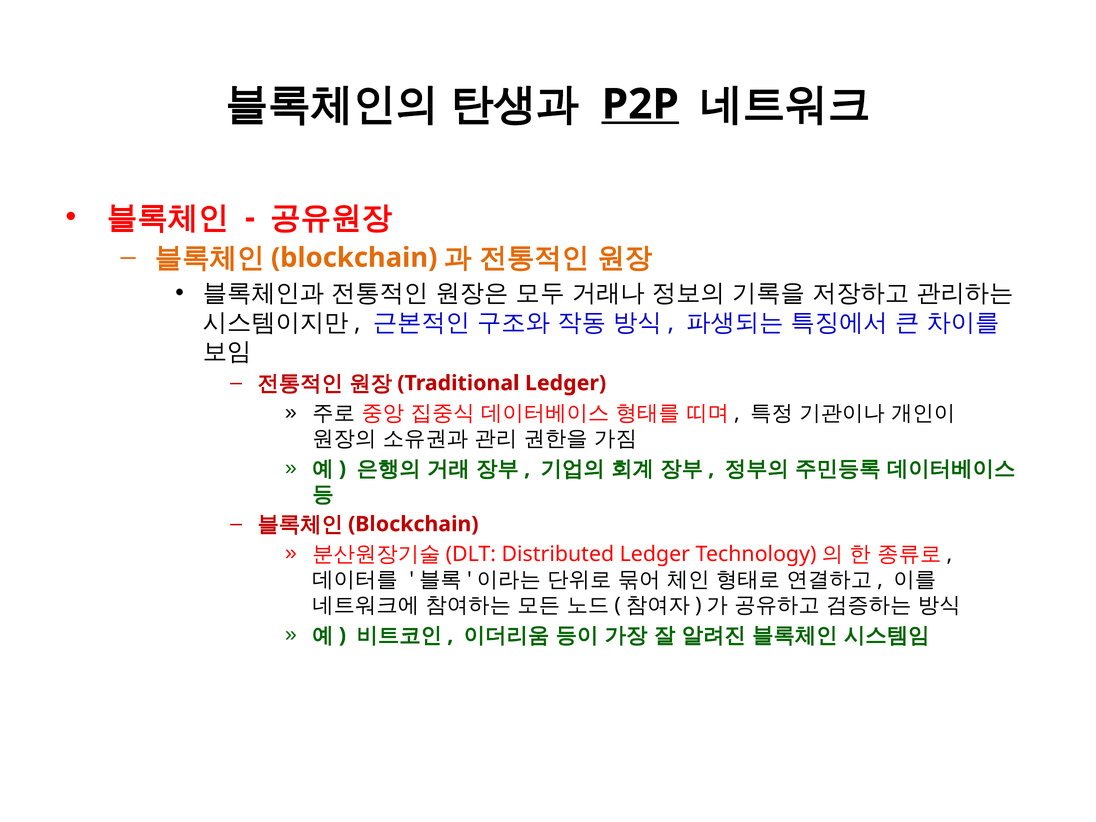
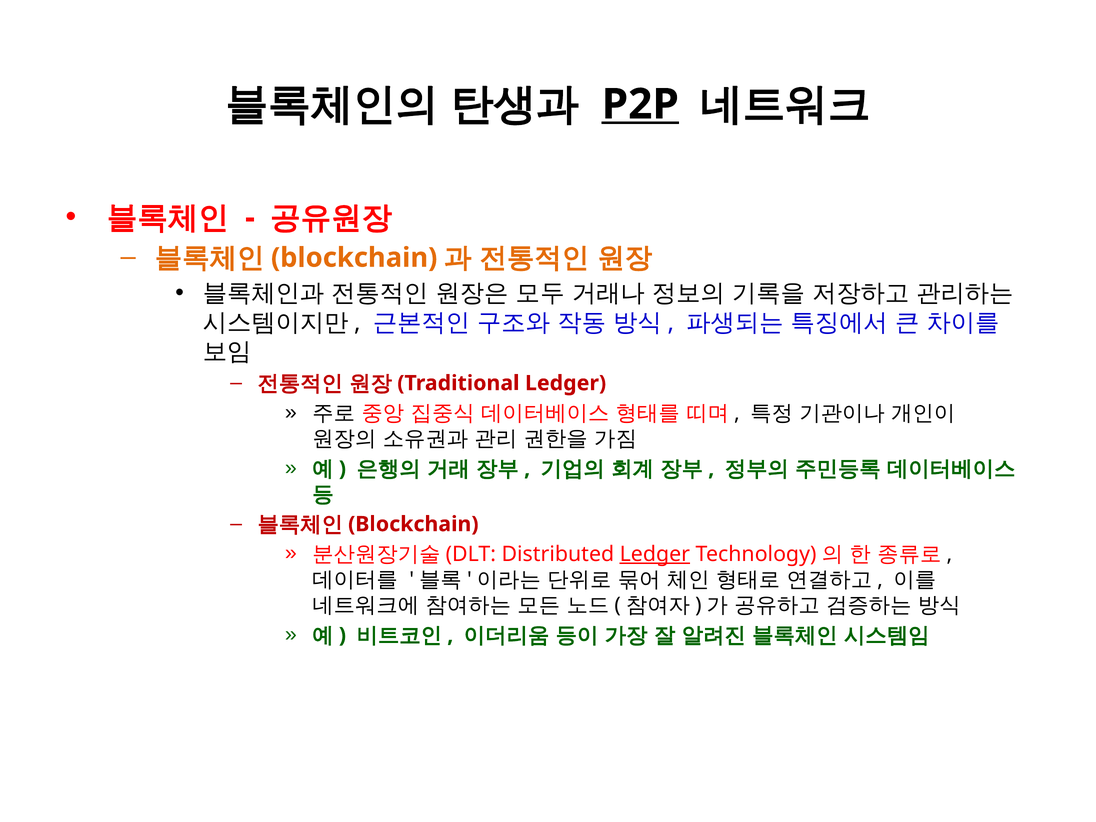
Ledger underline: none -> present (655, 554)
